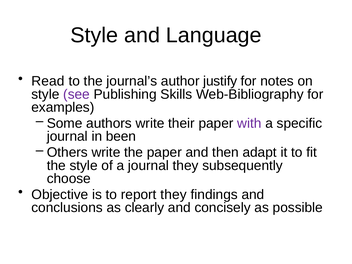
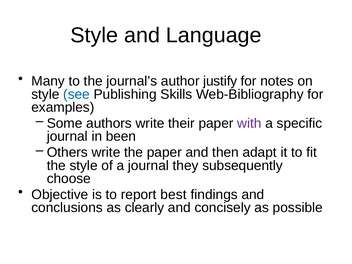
Read: Read -> Many (48, 81)
see colour: purple -> blue (77, 94)
report they: they -> best (174, 195)
